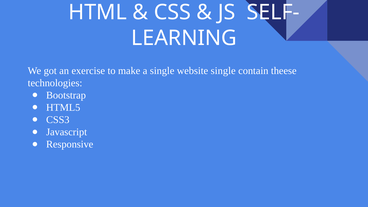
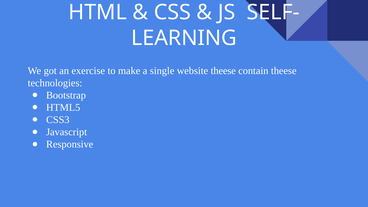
website single: single -> theese (223, 71)
